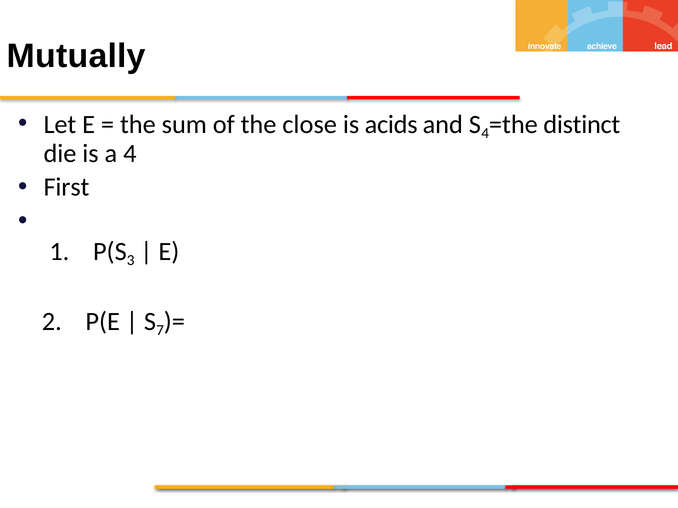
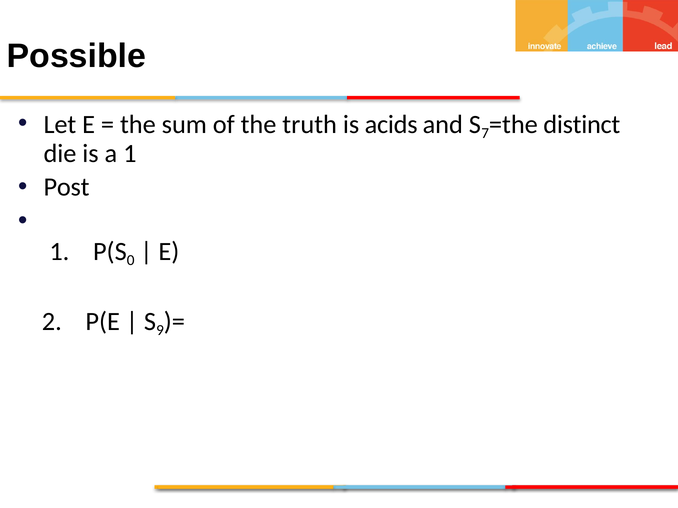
Mutually: Mutually -> Possible (76, 56)
close: close -> truth (310, 125)
4: 4 -> 7 (485, 133)
a 4: 4 -> 1 (130, 154)
First: First -> Post (66, 187)
3: 3 -> 0 (131, 260)
7: 7 -> 9 (160, 331)
